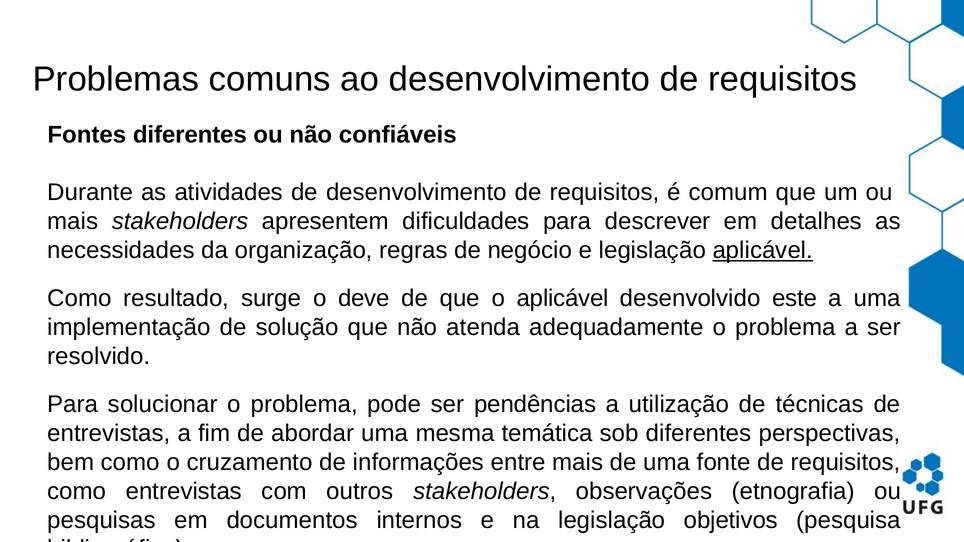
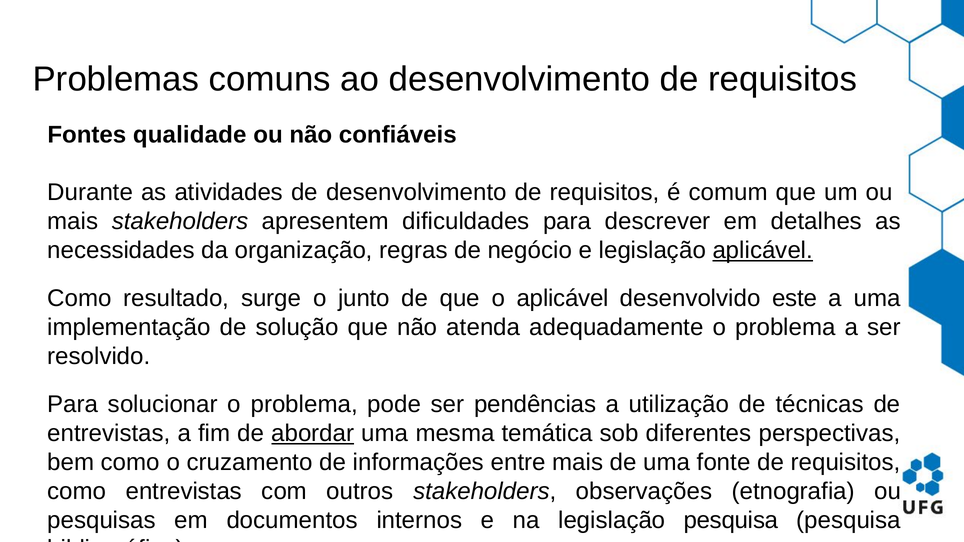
Fontes diferentes: diferentes -> qualidade (190, 135)
deve: deve -> junto (364, 299)
abordar underline: none -> present (313, 434)
legislação objetivos: objetivos -> pesquisa (731, 520)
